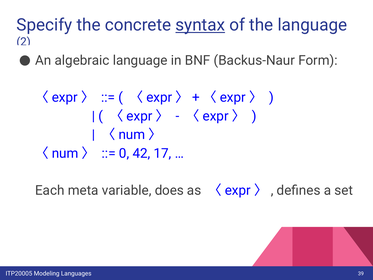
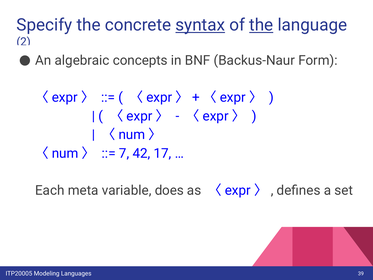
the underline: none -> present (261, 25)
algebraic language: language -> concepts (140, 60)
0: 0 -> 7 (124, 153)
